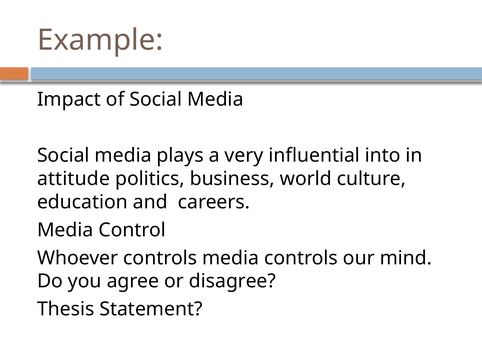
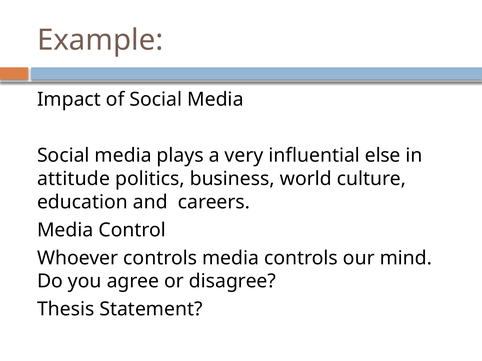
into: into -> else (383, 156)
